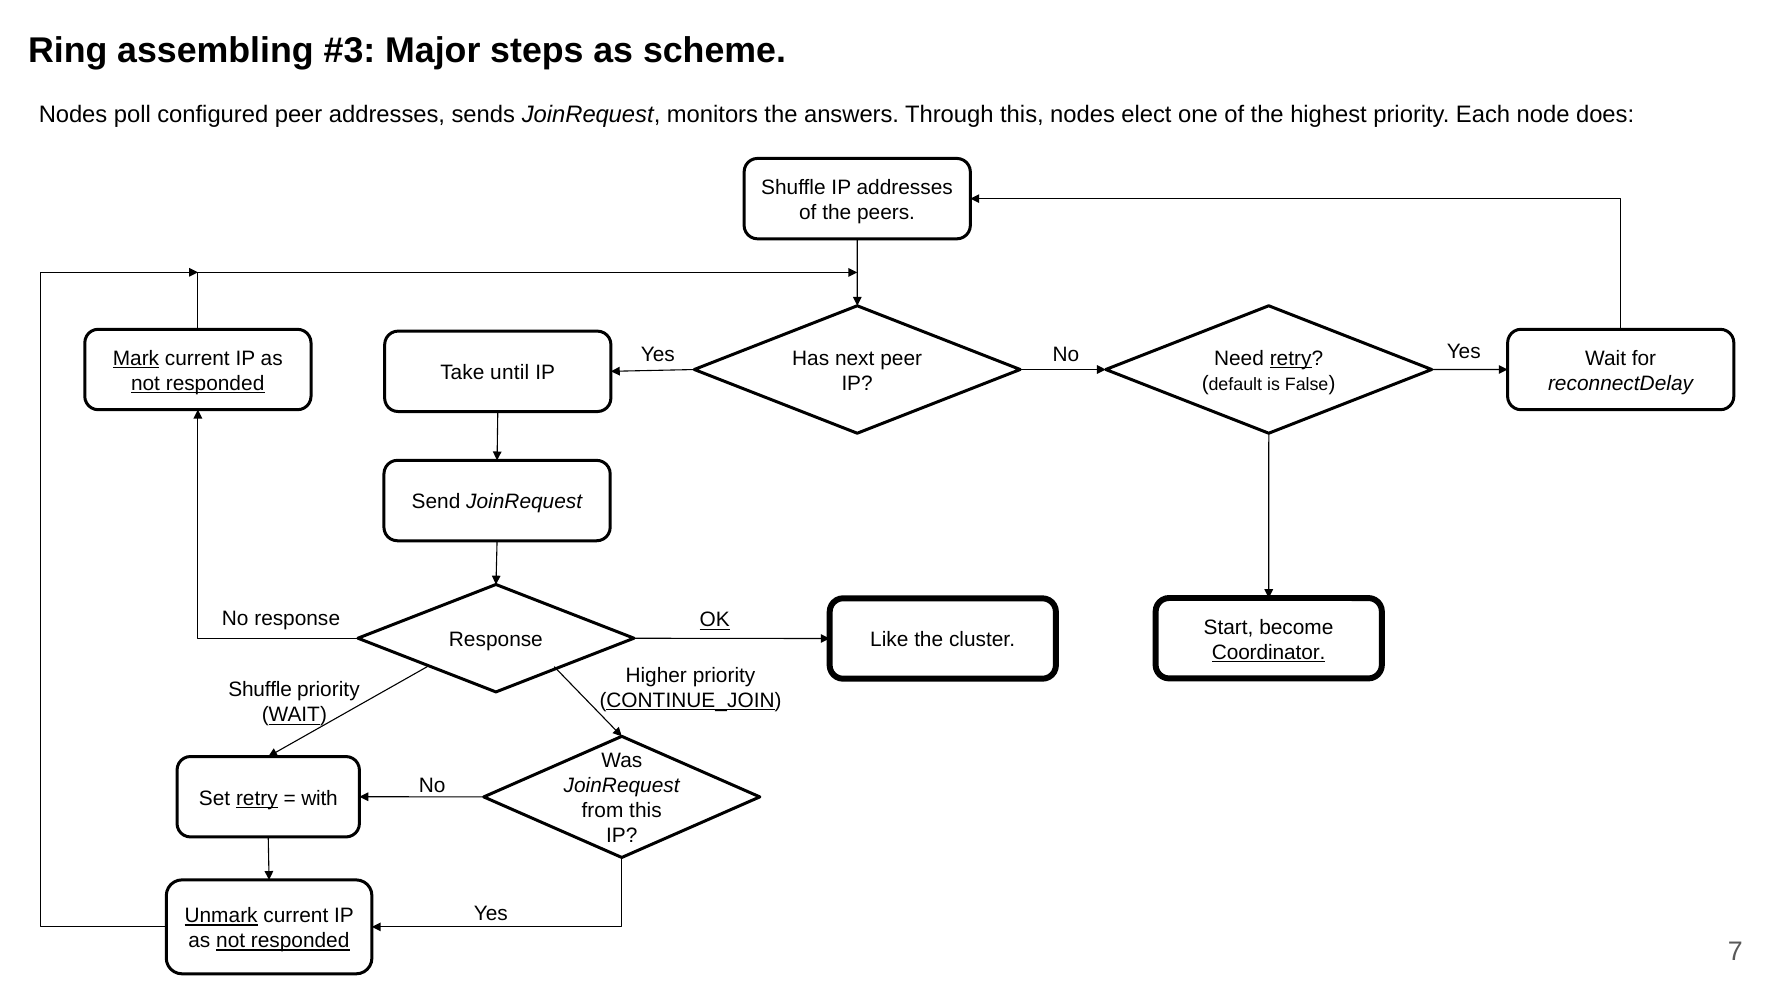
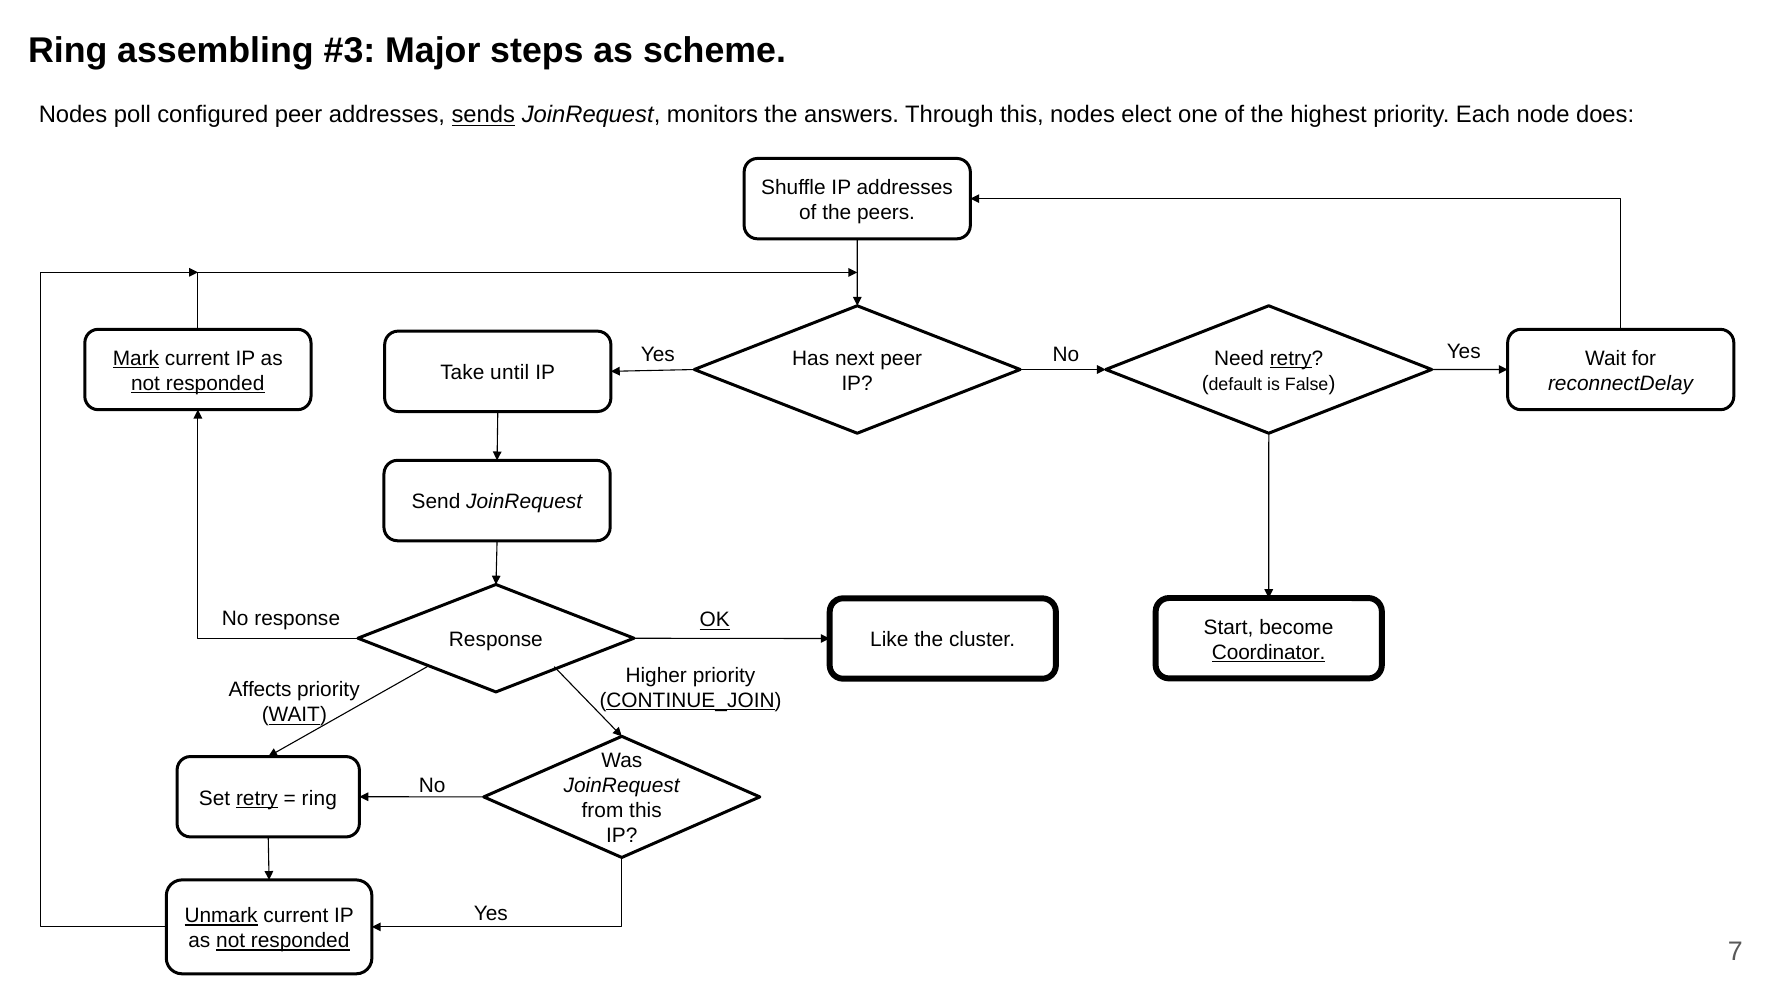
sends underline: none -> present (483, 115)
Shuffle: Shuffle -> Affects (260, 690)
with: with -> ring (319, 798)
